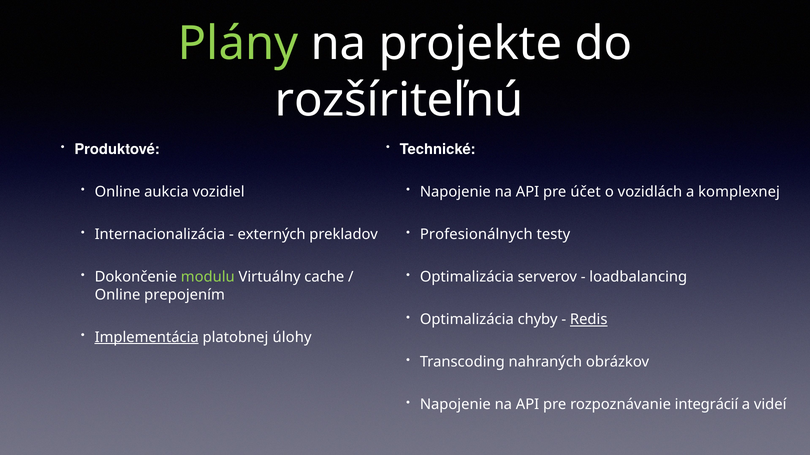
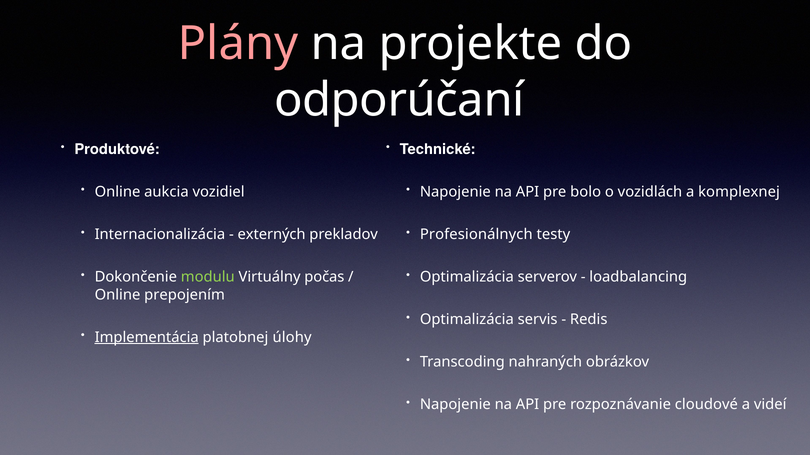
Plány colour: light green -> pink (238, 44)
rozšíriteľnú: rozšíriteľnú -> odporúčaní (399, 100)
účet: účet -> bolo (586, 192)
cache: cache -> počas (324, 277)
chyby: chyby -> servis (538, 320)
Redis underline: present -> none (589, 320)
integrácií: integrácií -> cloudové (706, 405)
